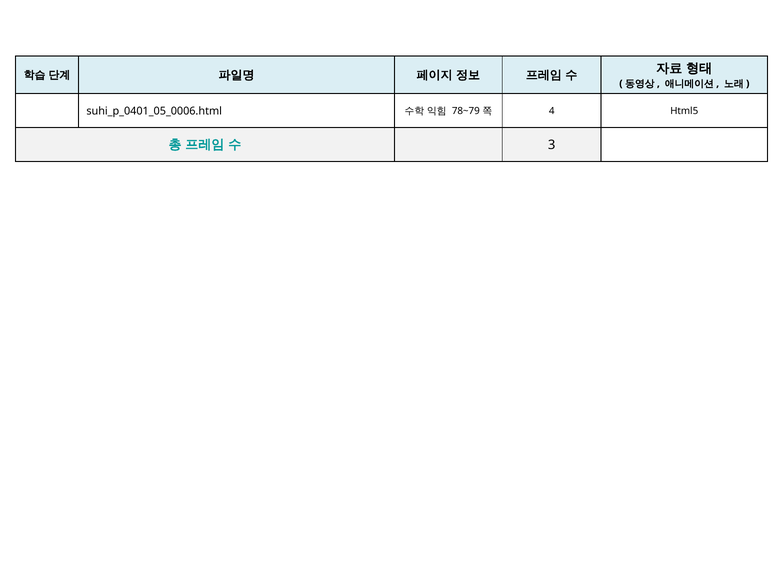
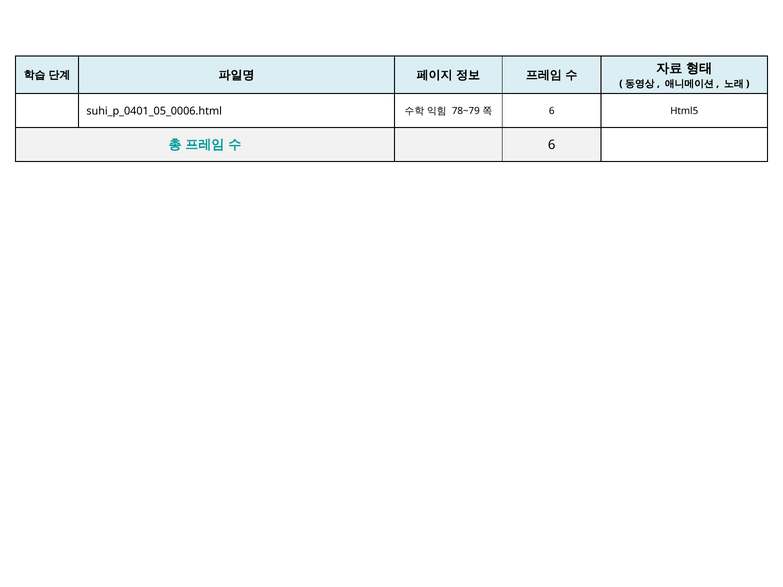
4: 4 -> 6 (552, 111)
3: 3 -> 6 (552, 145)
